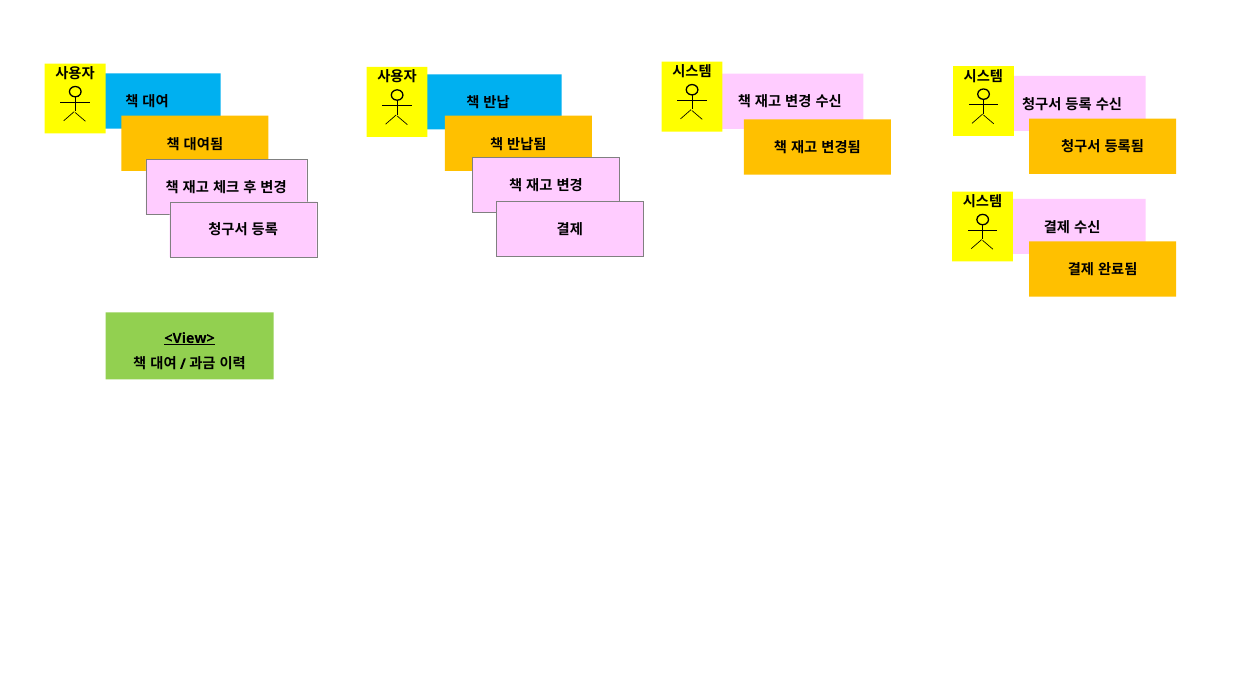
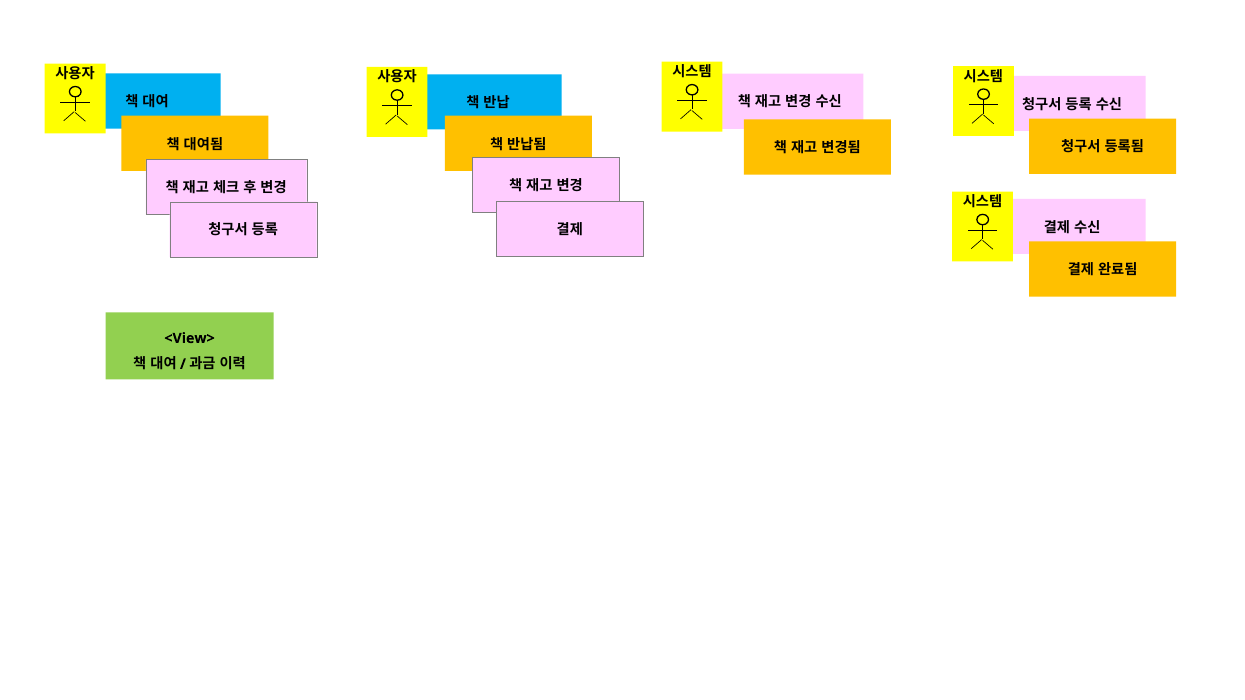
<View> underline: present -> none (190, 338)
